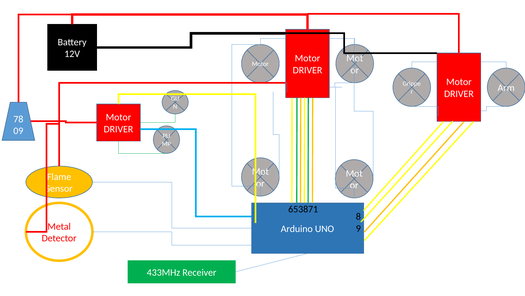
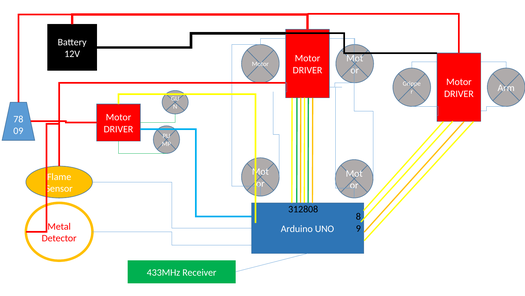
653871: 653871 -> 312808 (303, 209)
